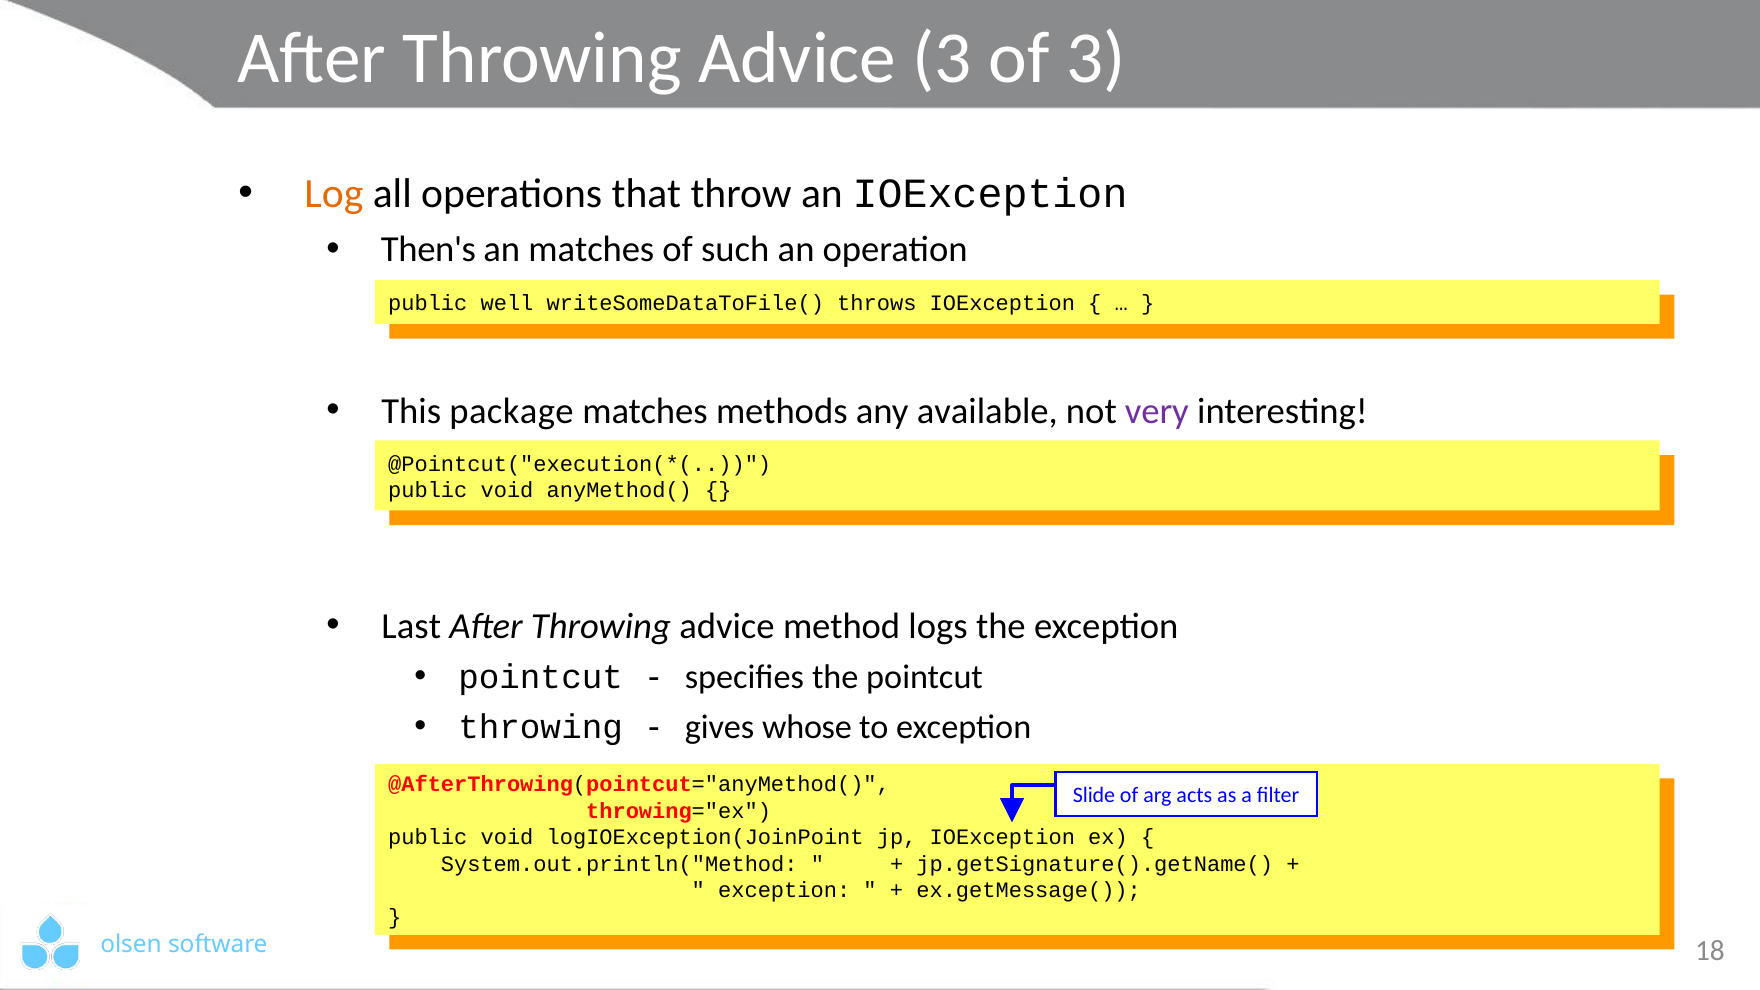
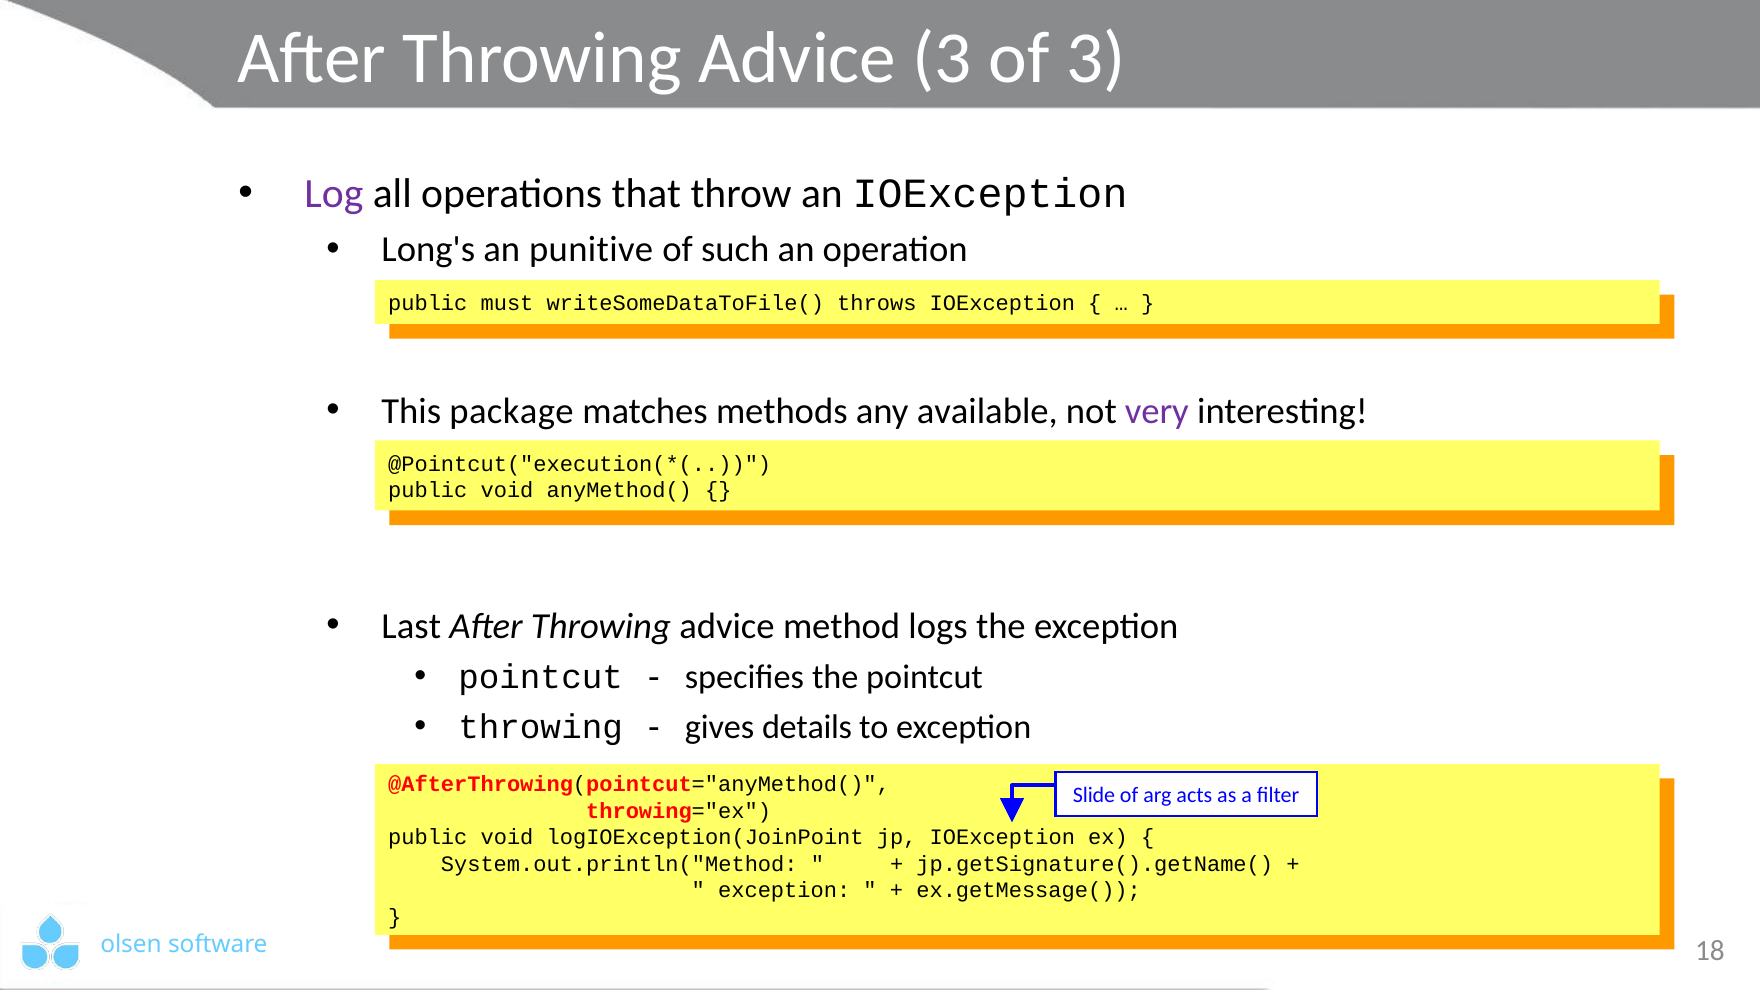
Log colour: orange -> purple (334, 193)
Then's: Then's -> Long's (428, 250)
an matches: matches -> punitive (591, 250)
well: well -> must (507, 304)
whose: whose -> details (807, 727)
